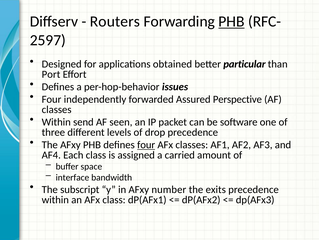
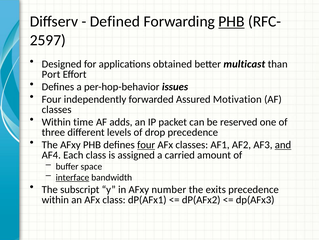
Routers: Routers -> Defined (115, 21)
particular: particular -> multicast (244, 64)
Perspective: Perspective -> Motivation (237, 99)
send: send -> time (83, 122)
seen: seen -> adds (121, 122)
software: software -> reserved (239, 122)
and underline: none -> present (283, 144)
interface underline: none -> present (72, 177)
